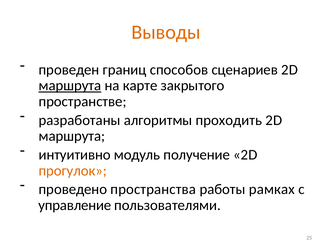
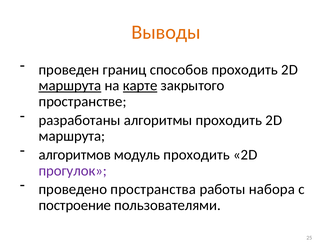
способов сценариев: сценариев -> проходить (245, 70)
карте underline: none -> present (140, 86)
интуитивно: интуитивно -> алгоритмов (75, 155)
модуль получение: получение -> проходить (197, 155)
прогулок colour: orange -> purple (73, 171)
рамках: рамках -> набора (272, 189)
управление: управление -> построение (75, 205)
